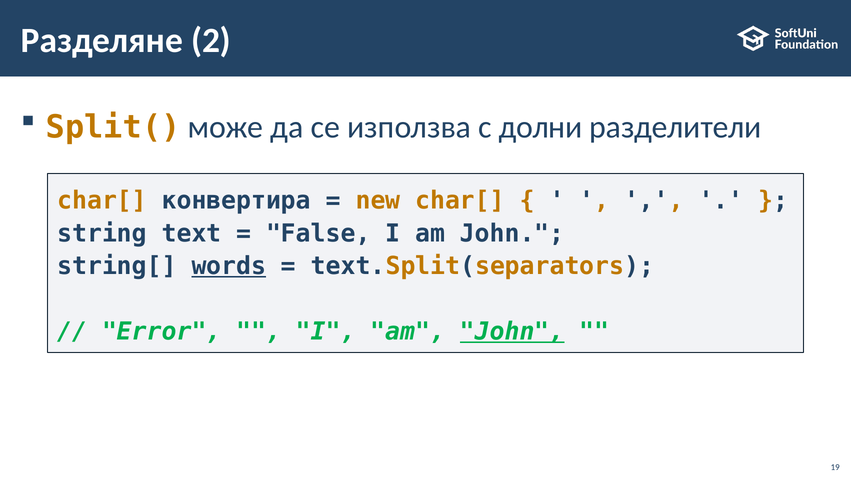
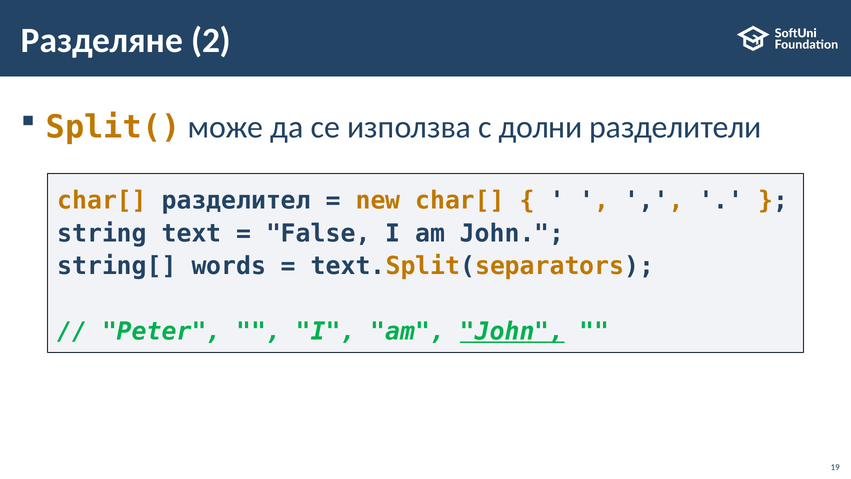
конвертира: конвертира -> разделител (236, 200)
words underline: present -> none (229, 266)
Error: Error -> Peter (162, 332)
